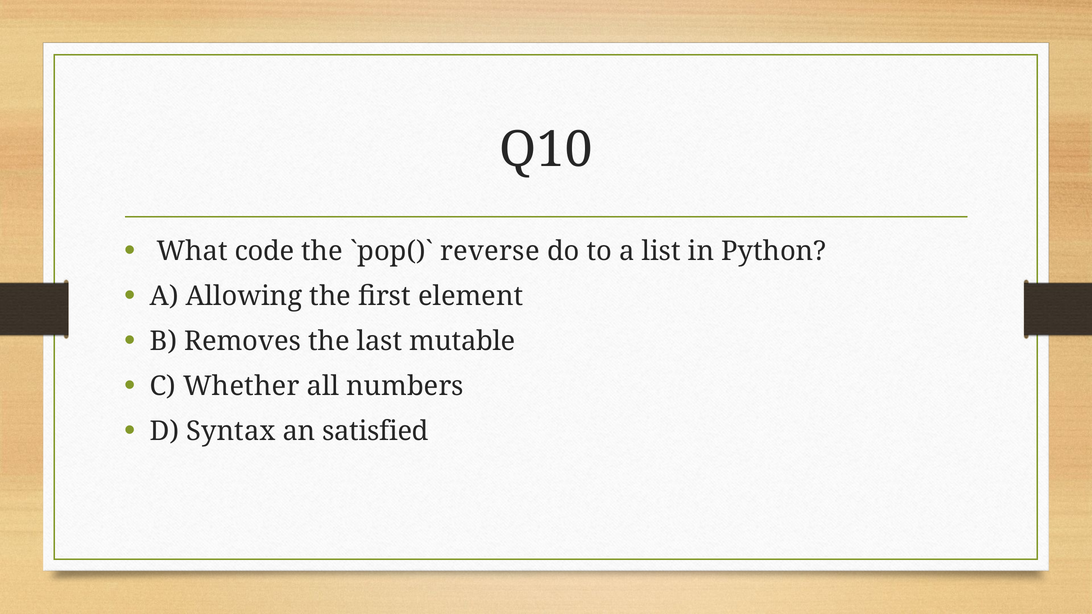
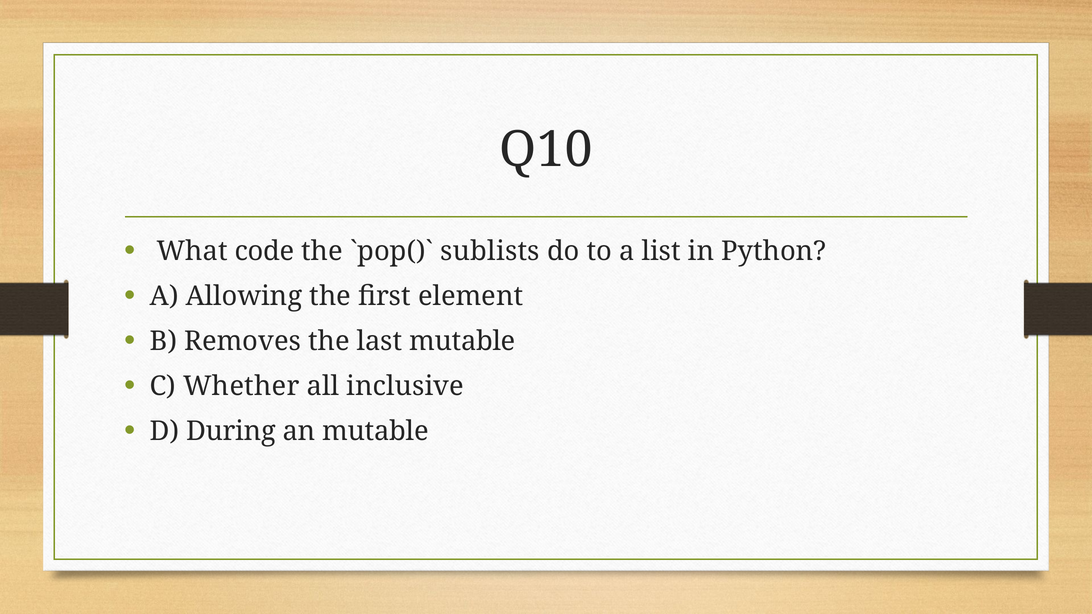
reverse: reverse -> sublists (490, 251)
numbers: numbers -> inclusive (405, 387)
Syntax: Syntax -> During (231, 432)
an satisfied: satisfied -> mutable (375, 432)
